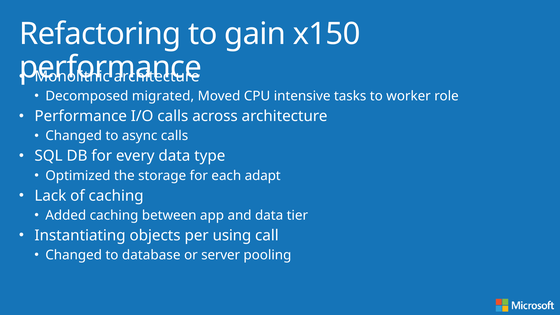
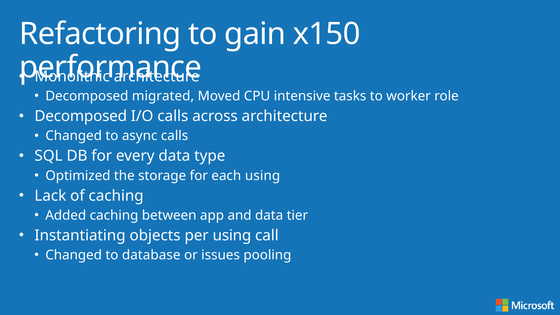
Performance: Performance -> Decomposed (81, 116)
each adapt: adapt -> using (263, 176)
server: server -> issues (221, 255)
